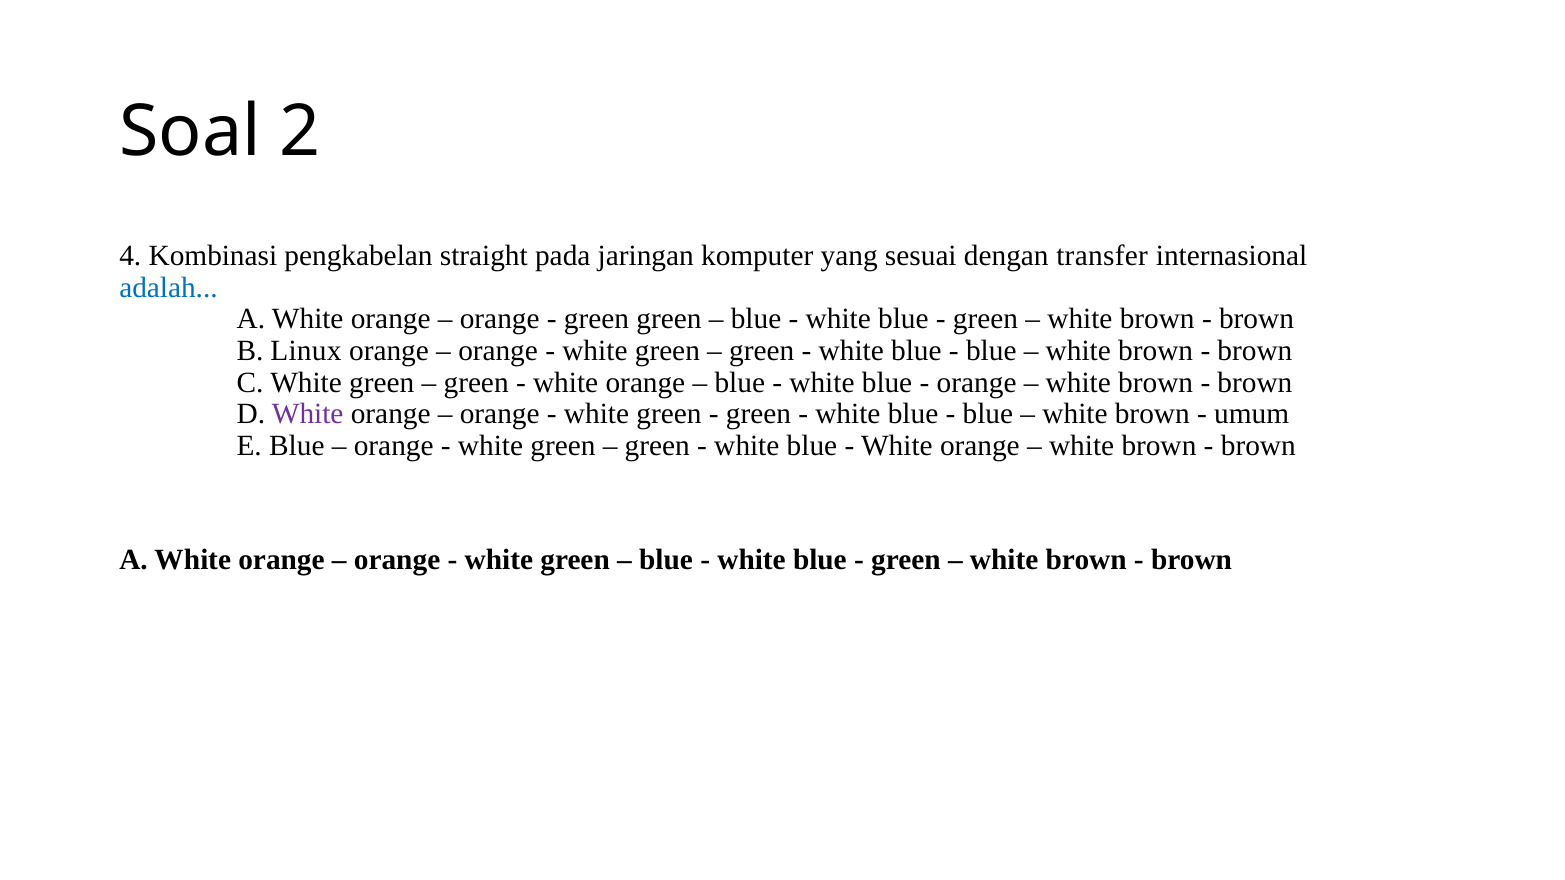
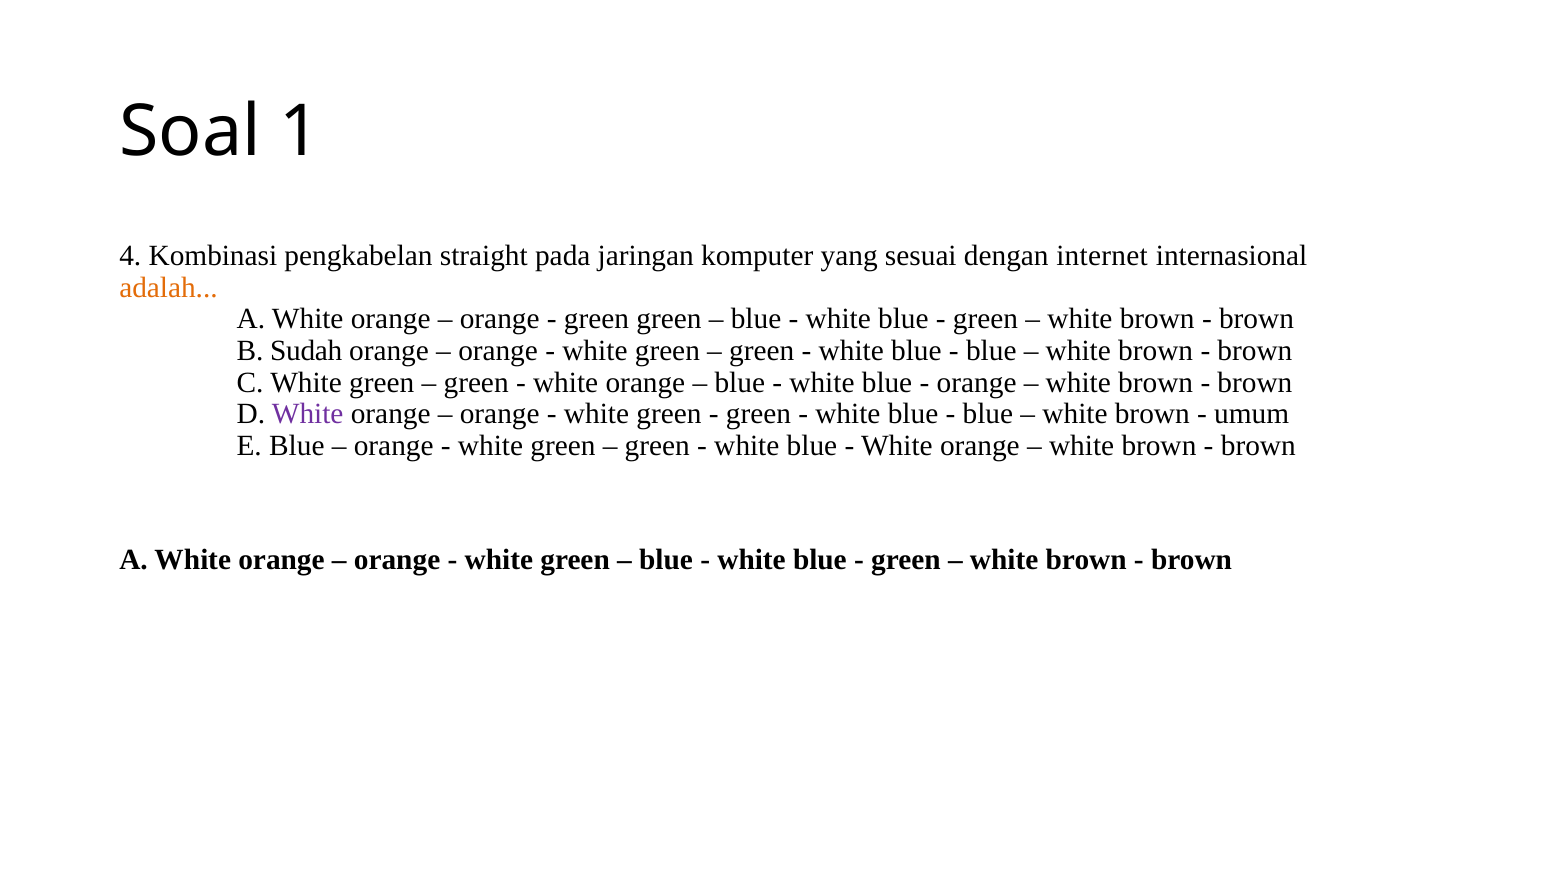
2: 2 -> 1 (300, 131)
transfer: transfer -> internet (1102, 256)
adalah colour: blue -> orange (169, 288)
Linux: Linux -> Sudah (306, 351)
